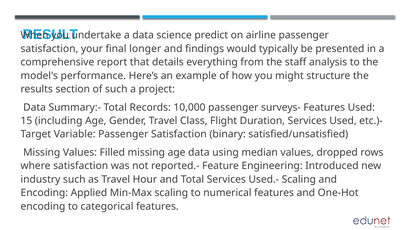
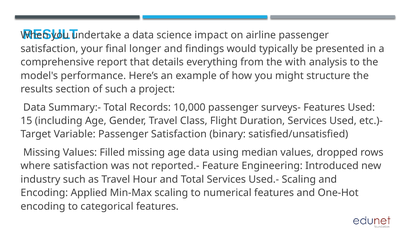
predict: predict -> impact (211, 35)
staff: staff -> with (296, 62)
